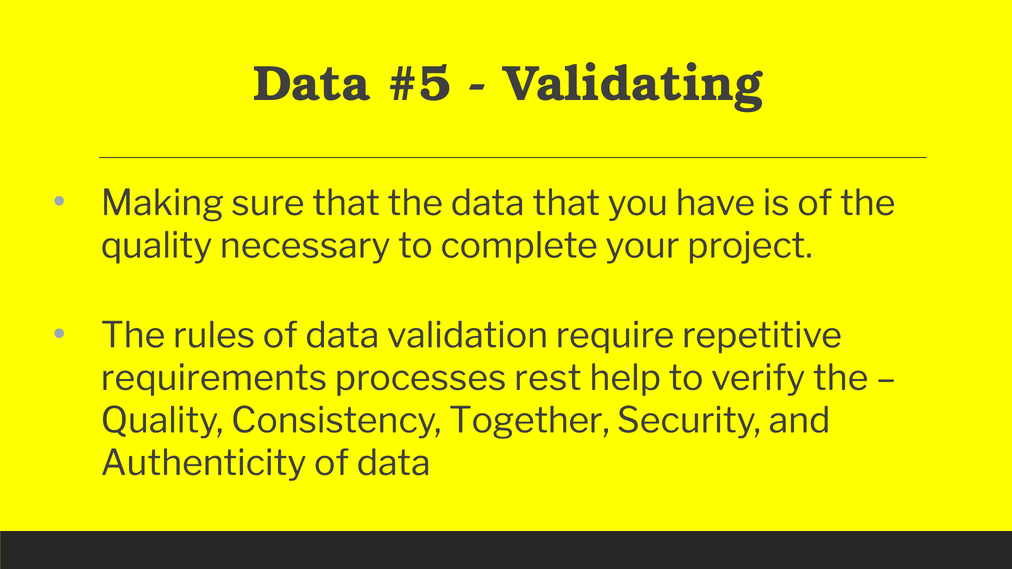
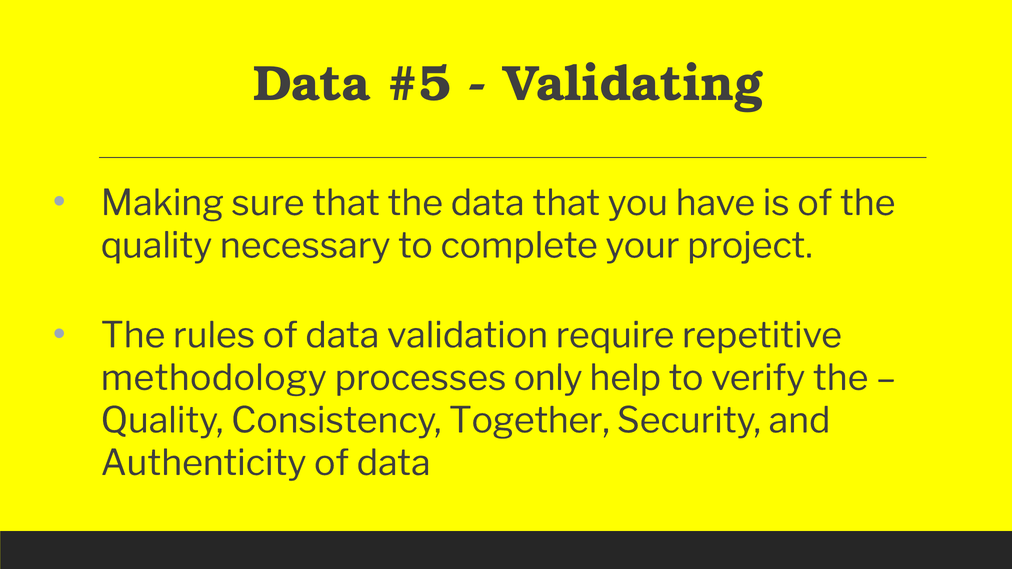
requirements: requirements -> methodology (214, 378)
rest: rest -> only (548, 378)
